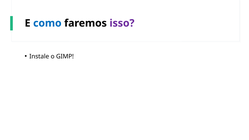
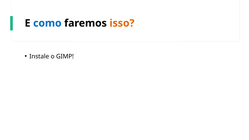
isso colour: purple -> orange (122, 23)
